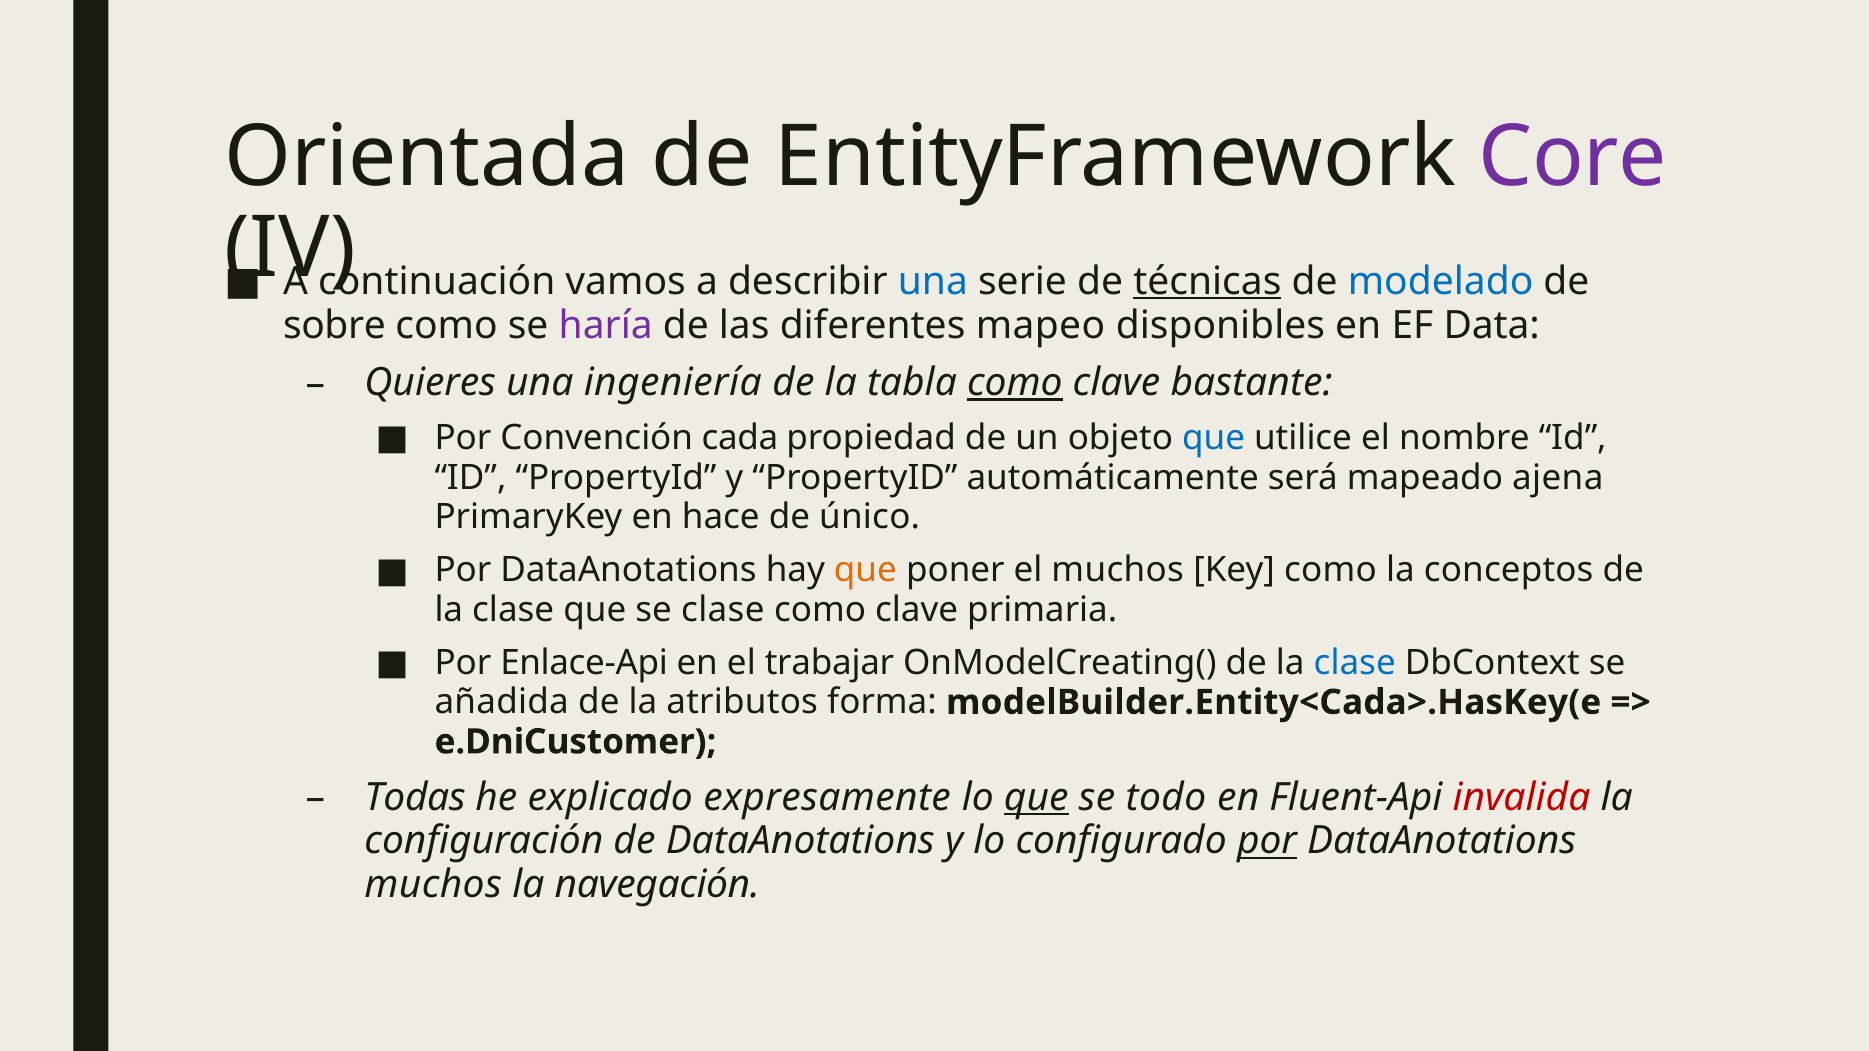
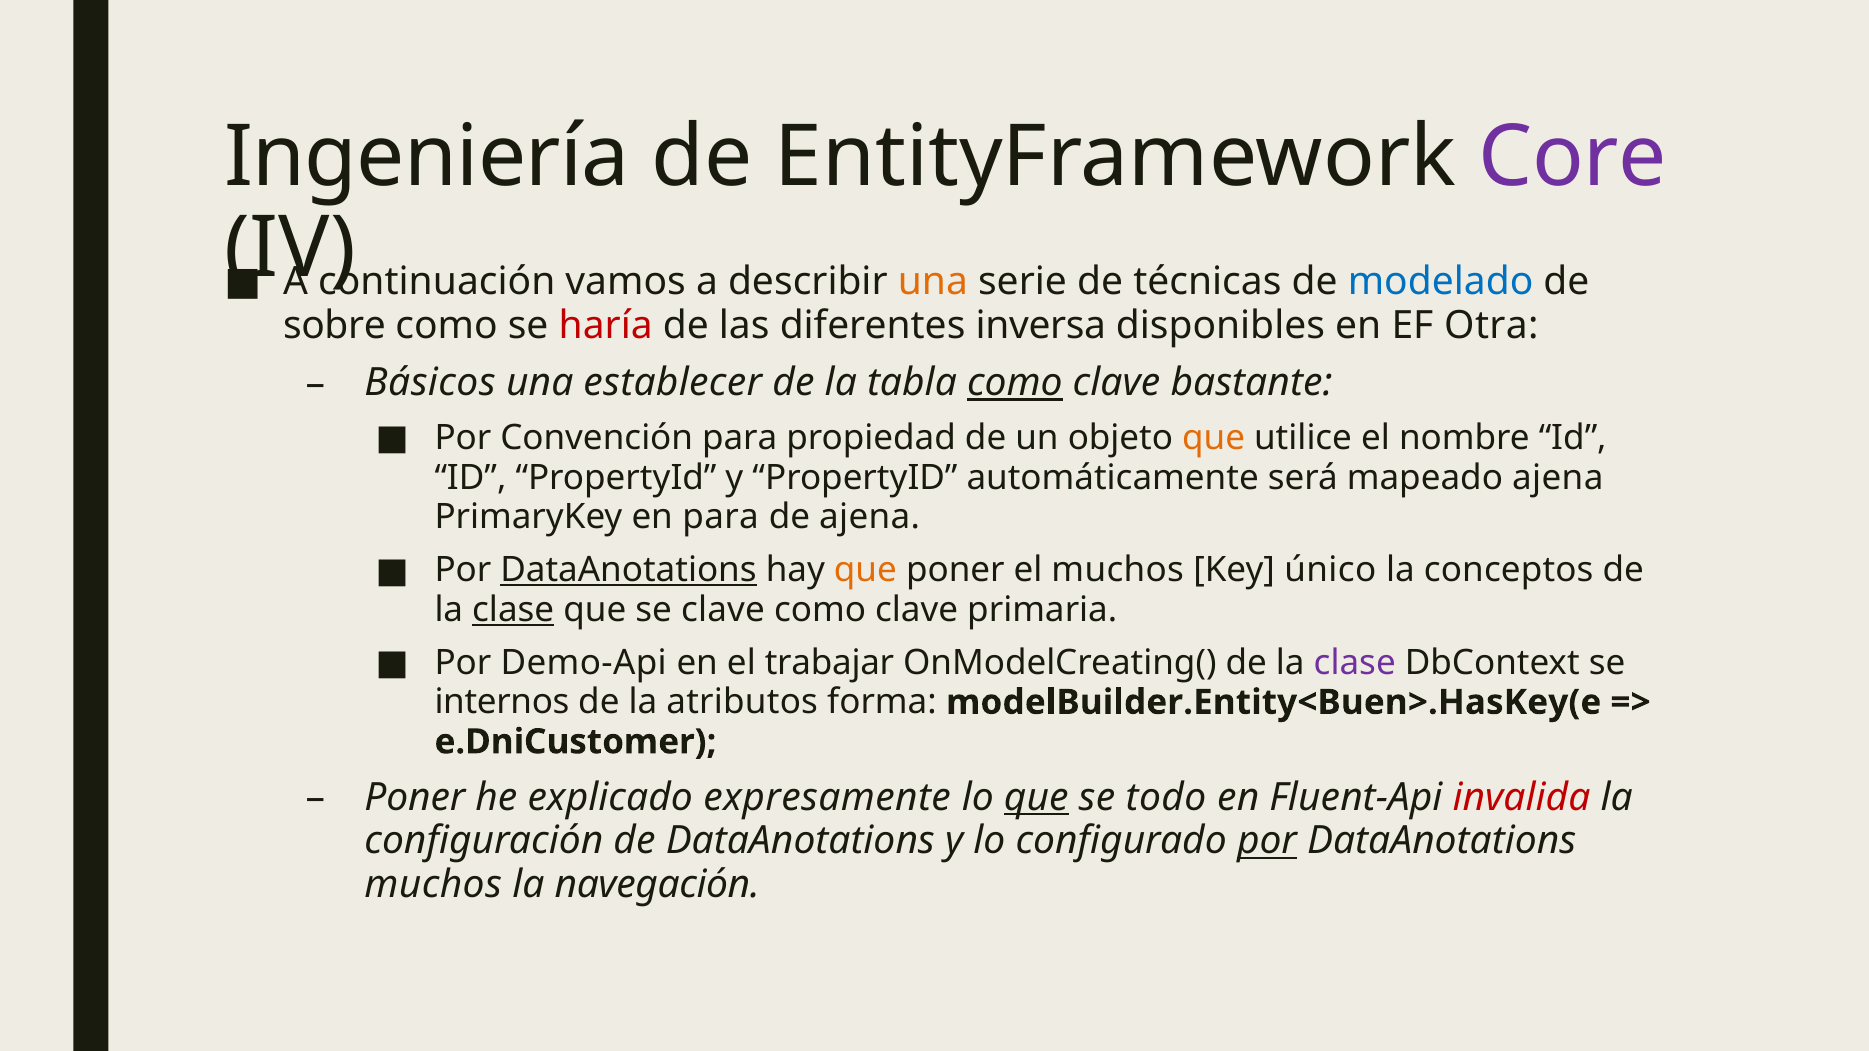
Orientada: Orientada -> Ingeniería (427, 157)
una colour: blue -> orange (933, 281)
técnicas underline: present -> none (1207, 281)
haría colour: purple -> red (606, 325)
mapeo: mapeo -> inversa (1041, 325)
Data: Data -> Otra (1491, 325)
Quieres: Quieres -> Básicos (430, 383)
ingeniería: ingeniería -> establecer (673, 383)
Convención cada: cada -> para (740, 438)
que colour: blue -> orange (1214, 438)
en hace: hace -> para (721, 517)
de único: único -> ajena (870, 517)
DataAnotations underline: none -> present (629, 570)
Key como: como -> único (1330, 570)
clase underline: none -> present (513, 610)
se clase: clase -> clave (723, 610)
Enlace-Api: Enlace-Api -> Demo-Api (584, 663)
clase colour: blue -> purple (1355, 663)
añadida: añadida -> internos (502, 702)
modelBuilder.Entity<Cada>.HasKey(e: modelBuilder.Entity<Cada>.HasKey(e -> modelBuilder.Entity<Buen>.HasKey(e (1274, 702)
Todas: Todas -> Poner (415, 797)
